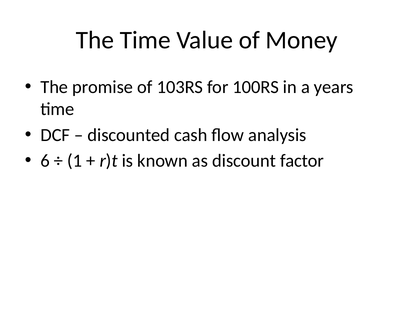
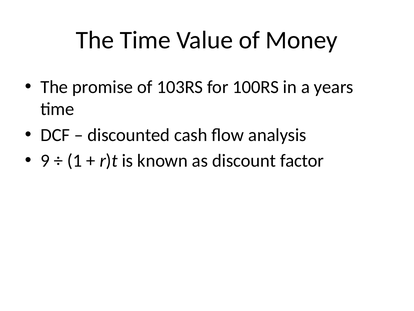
6: 6 -> 9 (45, 160)
